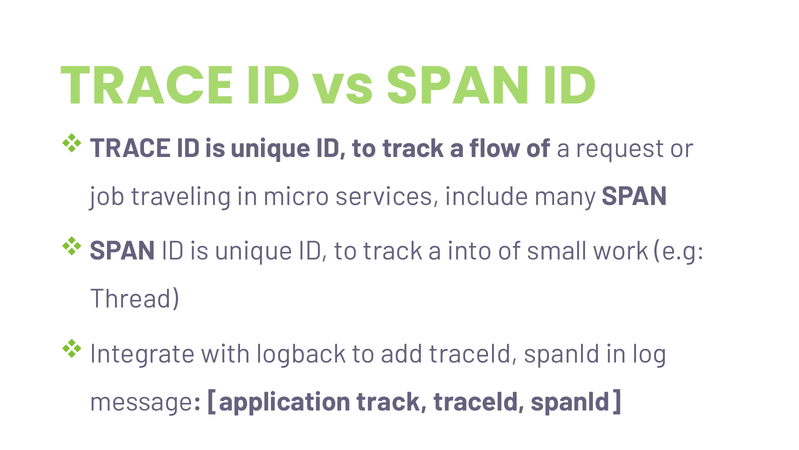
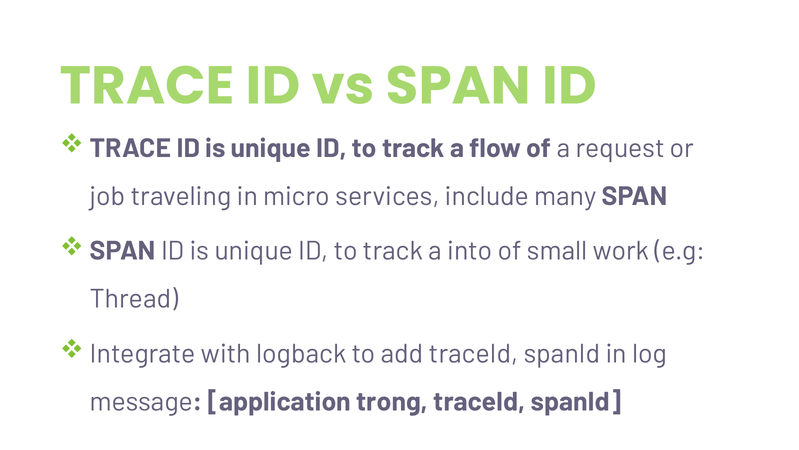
application track: track -> trong (392, 401)
